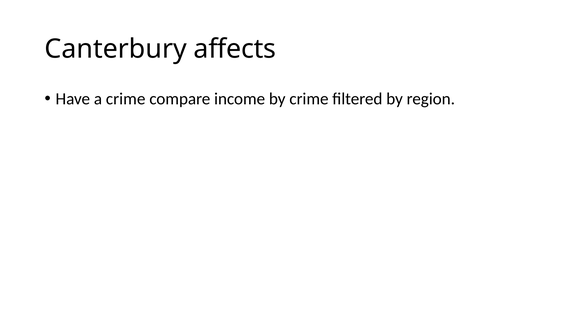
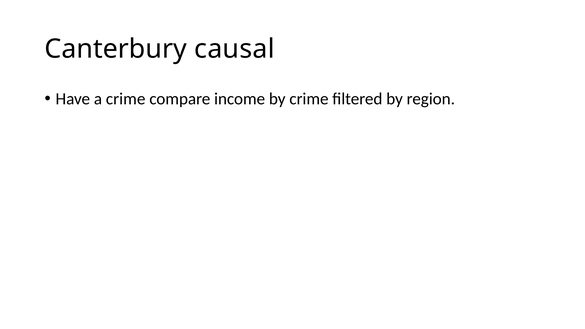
affects: affects -> causal (235, 49)
